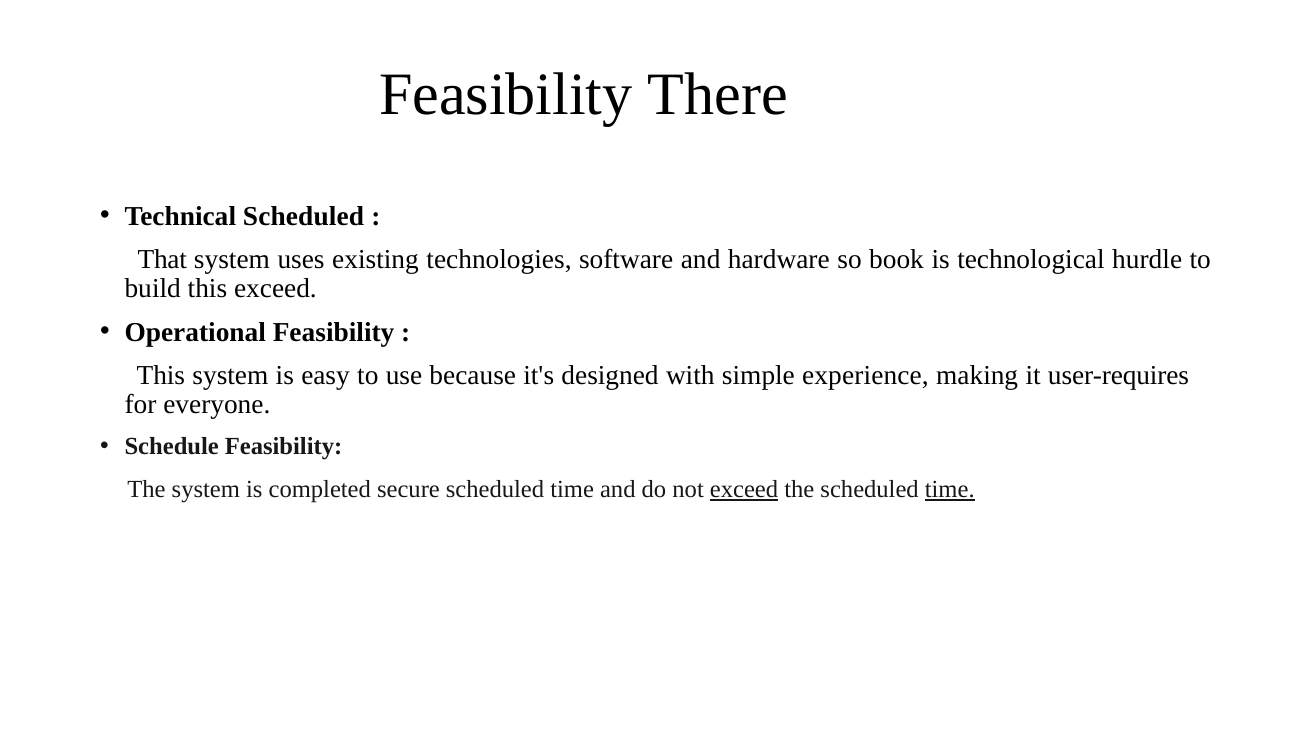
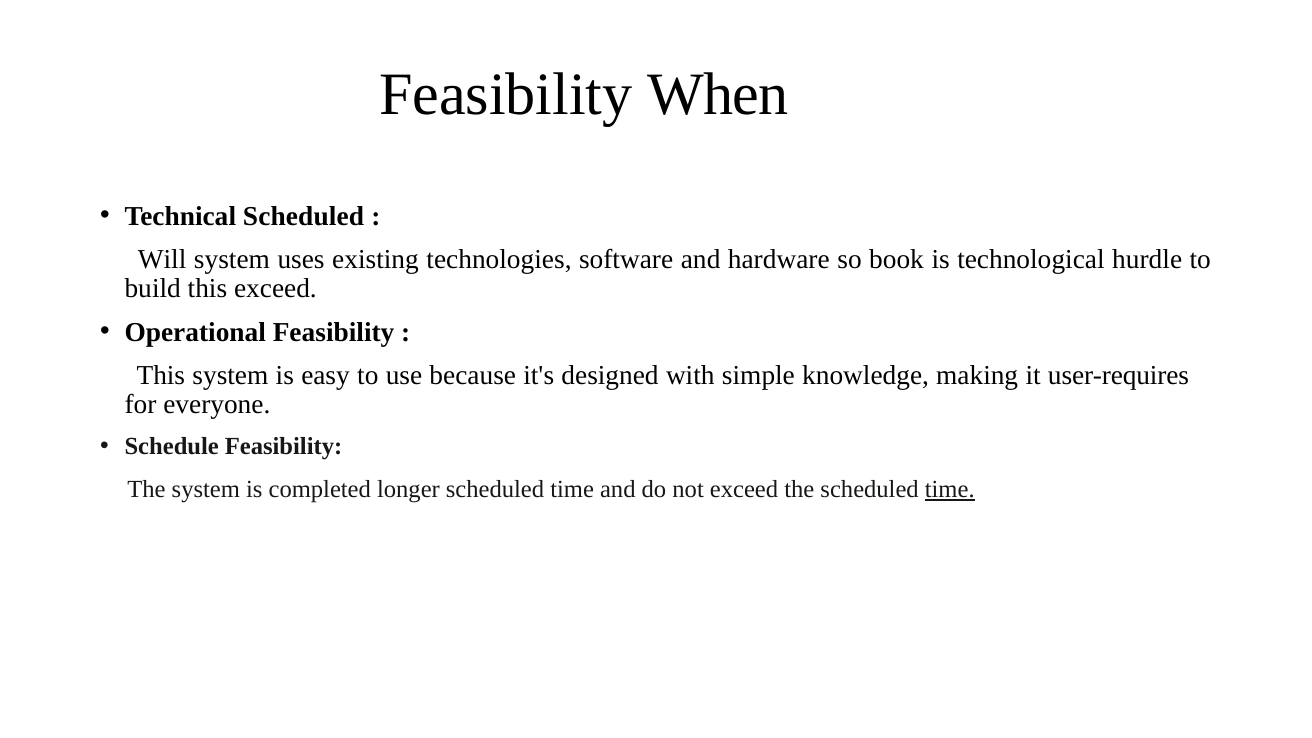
There: There -> When (718, 95)
That: That -> Will (162, 259)
experience: experience -> knowledge (866, 375)
secure: secure -> longer (408, 489)
exceed underline: present -> none (744, 489)
